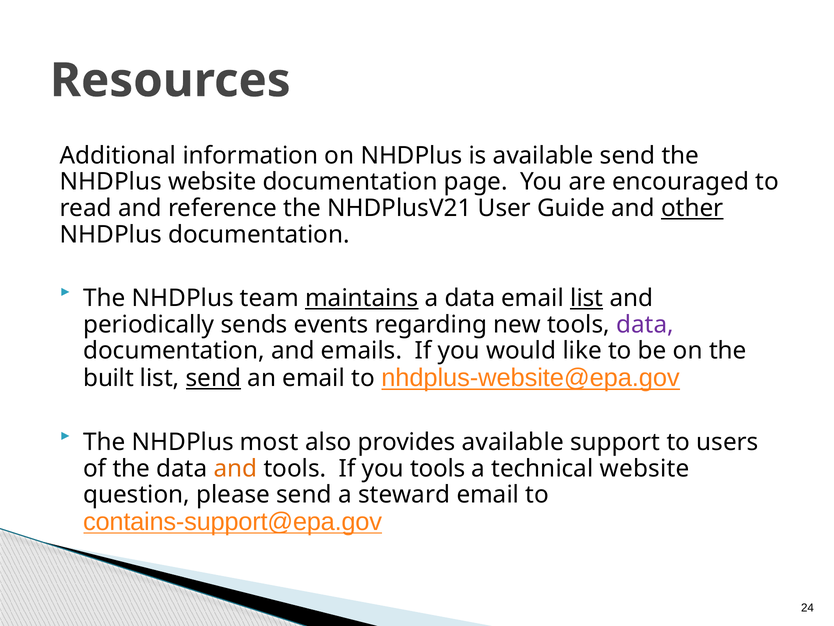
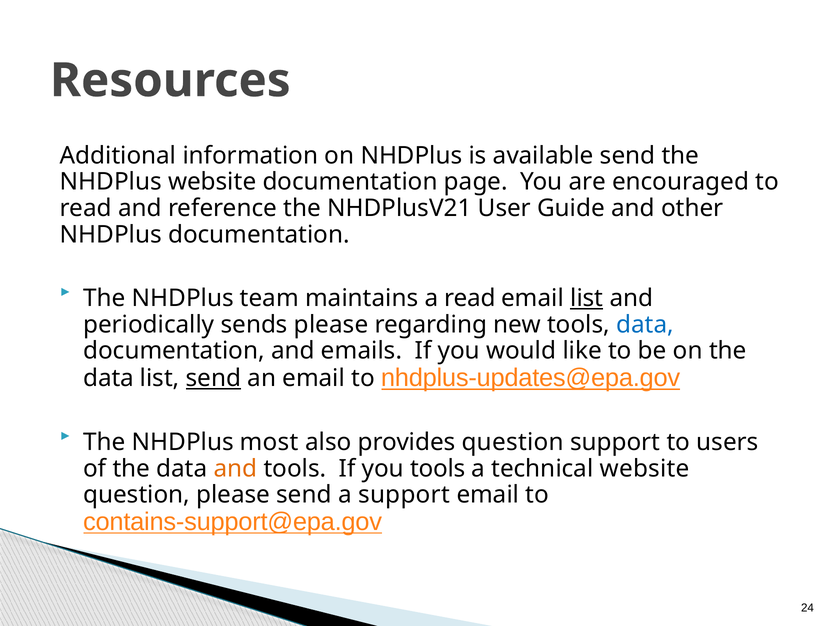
other underline: present -> none (692, 208)
maintains underline: present -> none (362, 298)
a data: data -> read (470, 298)
sends events: events -> please (331, 324)
data colour: purple -> blue (645, 324)
built: built -> data (109, 378)
nhdplus-website@epa.gov: nhdplus-website@epa.gov -> nhdplus-updates@epa.gov (531, 378)
provides available: available -> question (513, 442)
a steward: steward -> support (404, 494)
